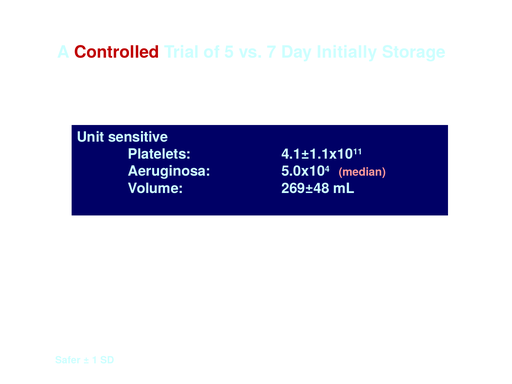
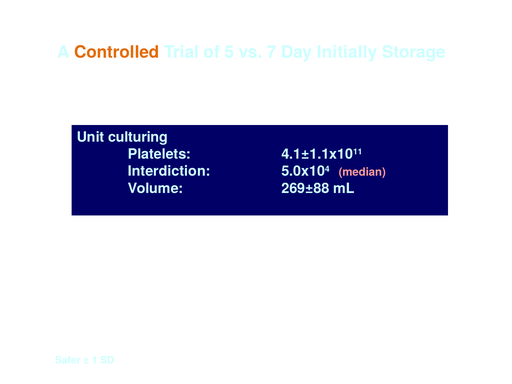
Controlled colour: red -> orange (117, 52)
sensitive: sensitive -> culturing (138, 137)
Aeruginosa: Aeruginosa -> Interdiction (169, 171)
269±48: 269±48 -> 269±88 (305, 188)
